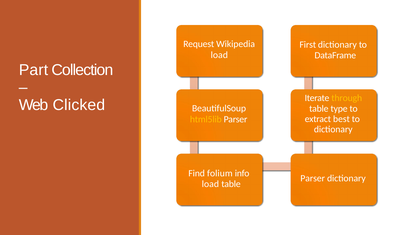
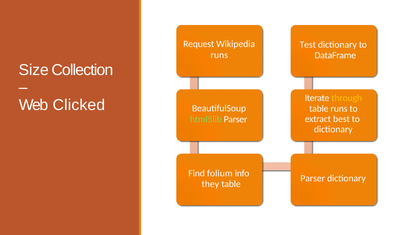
First: First -> Test (308, 45)
load: load -> runs (219, 55)
Part: Part -> Size (34, 70)
table type: type -> runs (339, 109)
html5lib colour: yellow -> light green (206, 120)
load: load -> they (210, 184)
